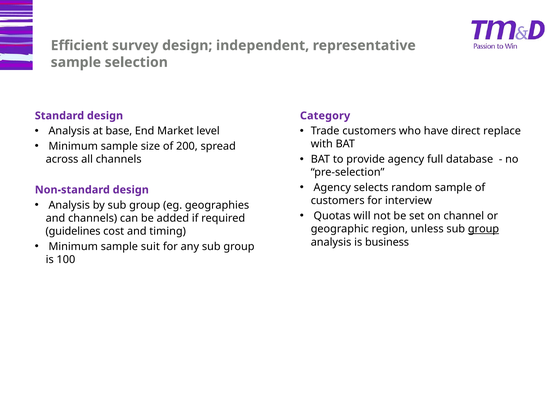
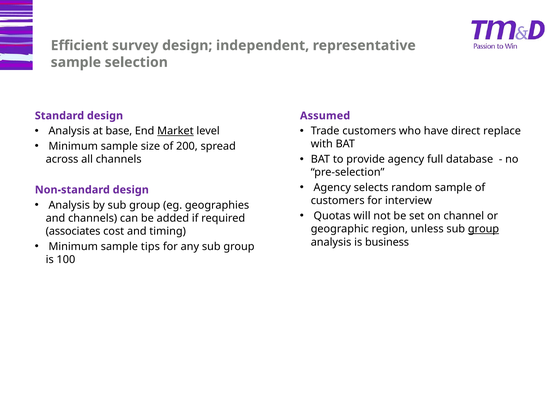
Category: Category -> Assumed (325, 116)
Market underline: none -> present (175, 131)
guidelines: guidelines -> associates (73, 231)
suit: suit -> tips (150, 246)
